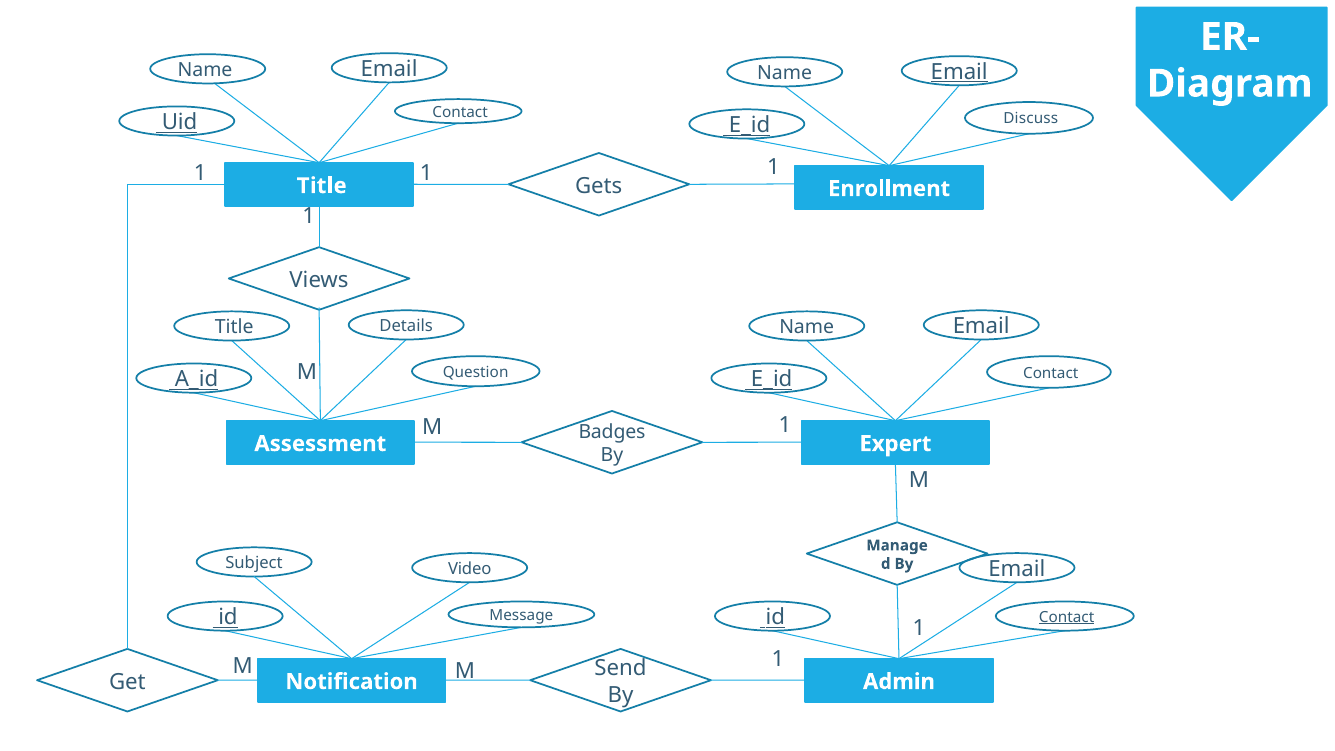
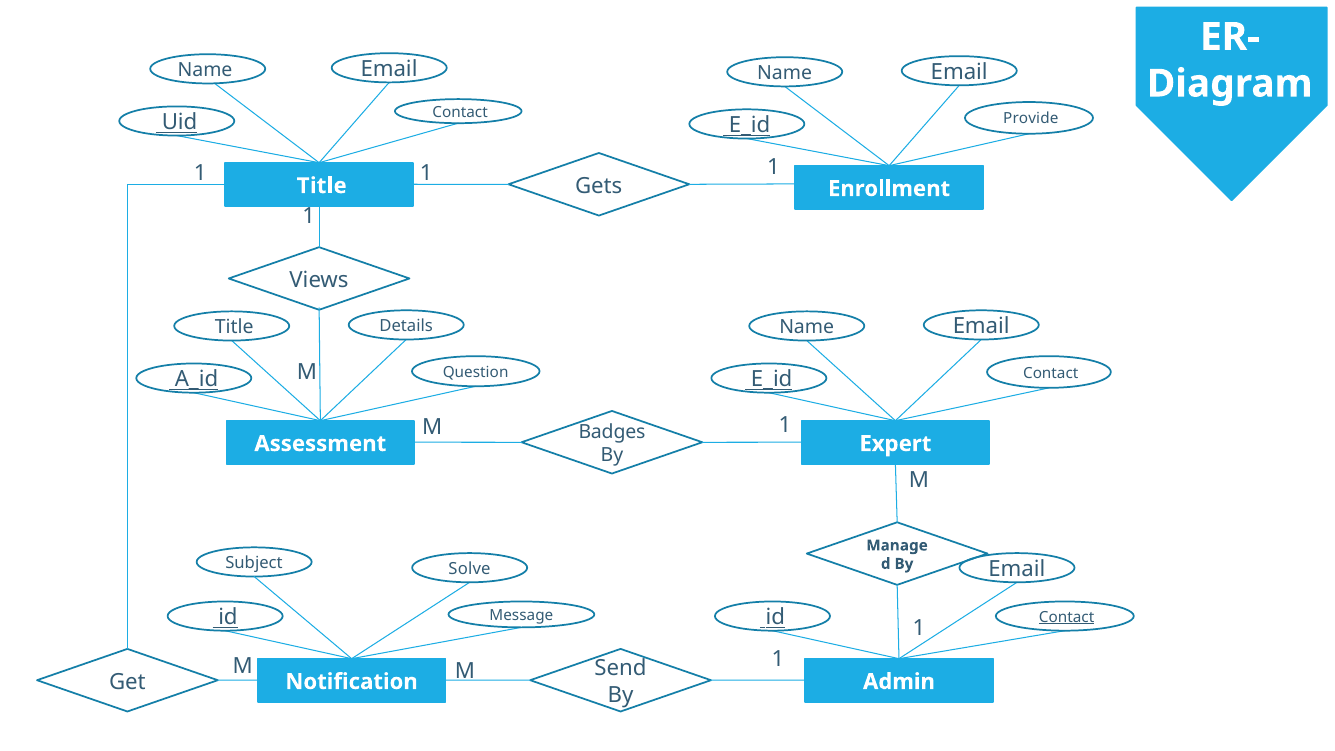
Email underline: present -> none (959, 72)
Discuss: Discuss -> Provide (1031, 119)
Video: Video -> Solve (470, 569)
